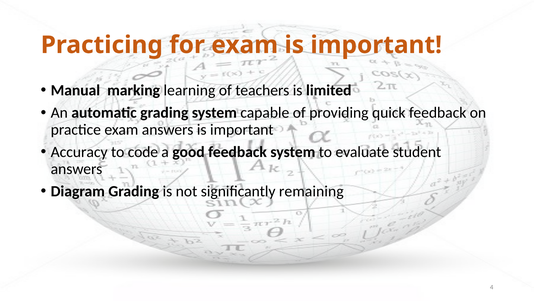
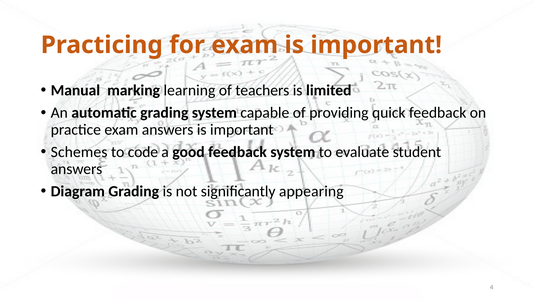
Accuracy: Accuracy -> Schemes (79, 152)
remaining: remaining -> appearing (311, 191)
